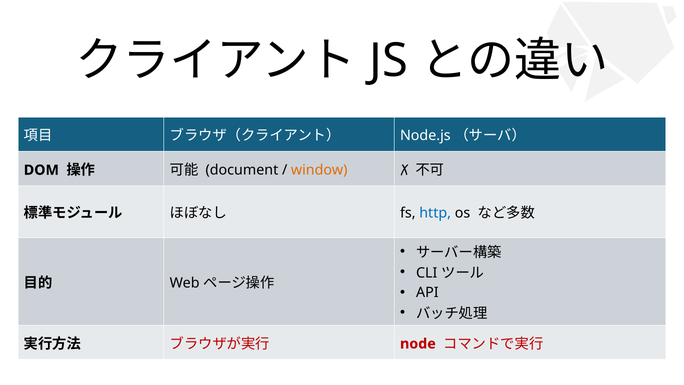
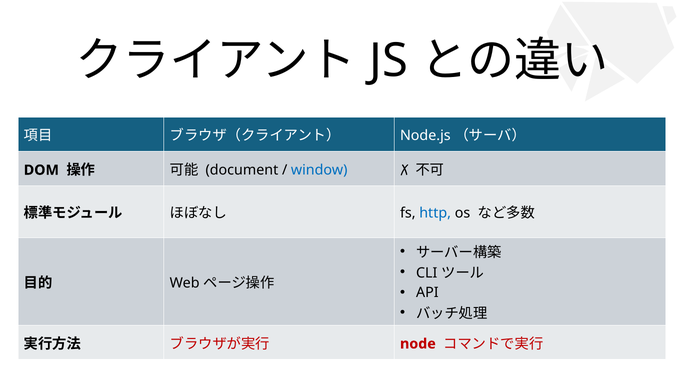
window colour: orange -> blue (319, 170)
